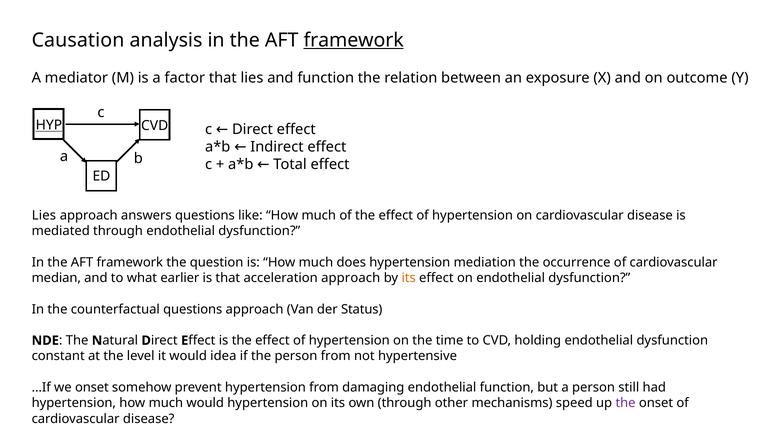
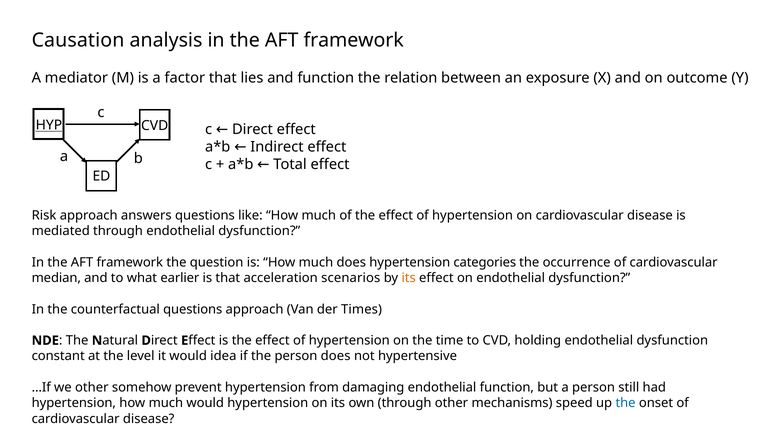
framework underline: present -> none (354, 40)
Lies: Lies -> Risk (44, 216)
mediation: mediation -> categories (485, 263)
acceleration approach: approach -> scenarios (351, 278)
Status: Status -> Times (362, 310)
person from: from -> does (336, 357)
we onset: onset -> other (92, 388)
the colour: purple -> blue (626, 403)
